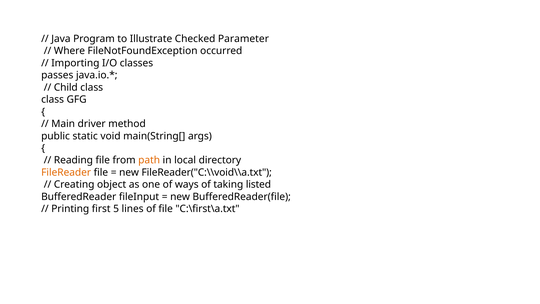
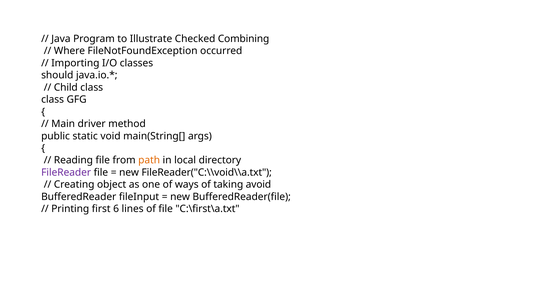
Parameter: Parameter -> Combining (244, 39)
passes: passes -> should (57, 75)
FileReader colour: orange -> purple (66, 172)
listed: listed -> avoid (258, 184)
5: 5 -> 6 (116, 209)
